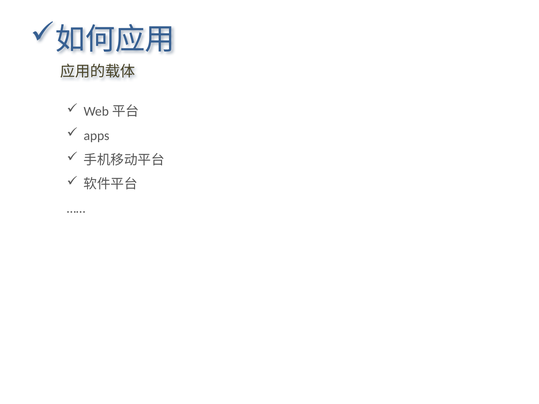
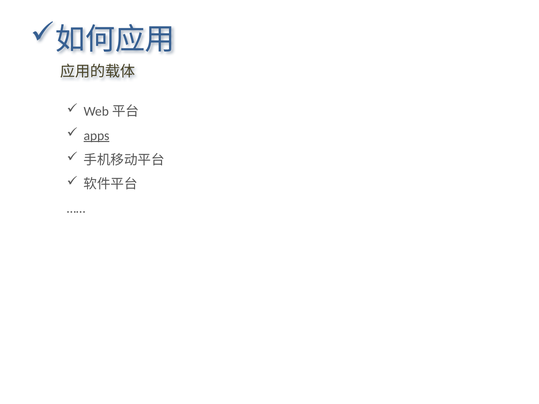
apps underline: none -> present (97, 136)
